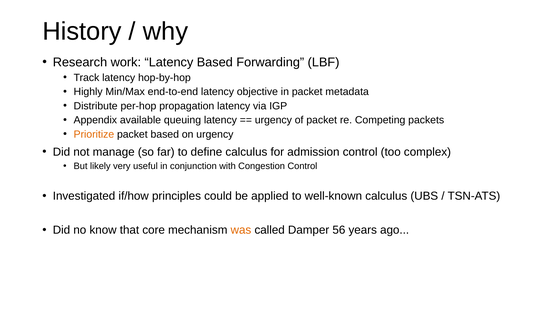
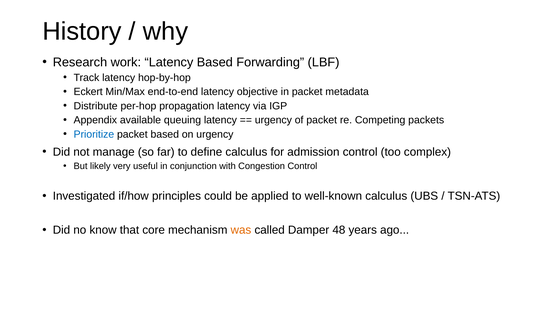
Highly: Highly -> Eckert (88, 92)
Prioritize colour: orange -> blue (94, 134)
56: 56 -> 48 (339, 230)
